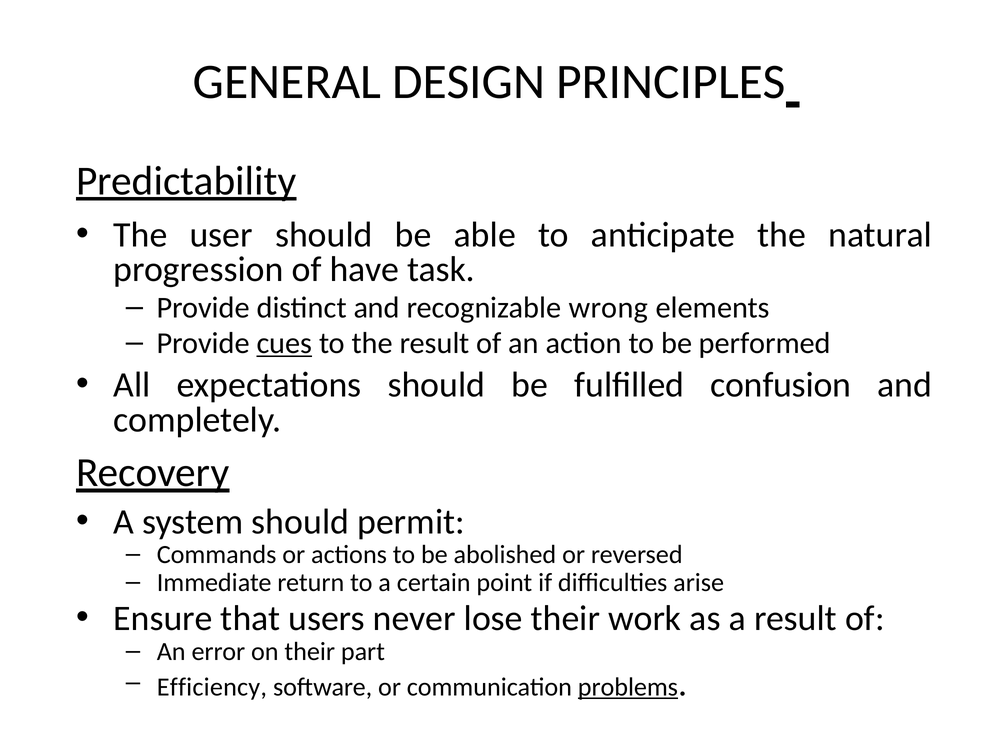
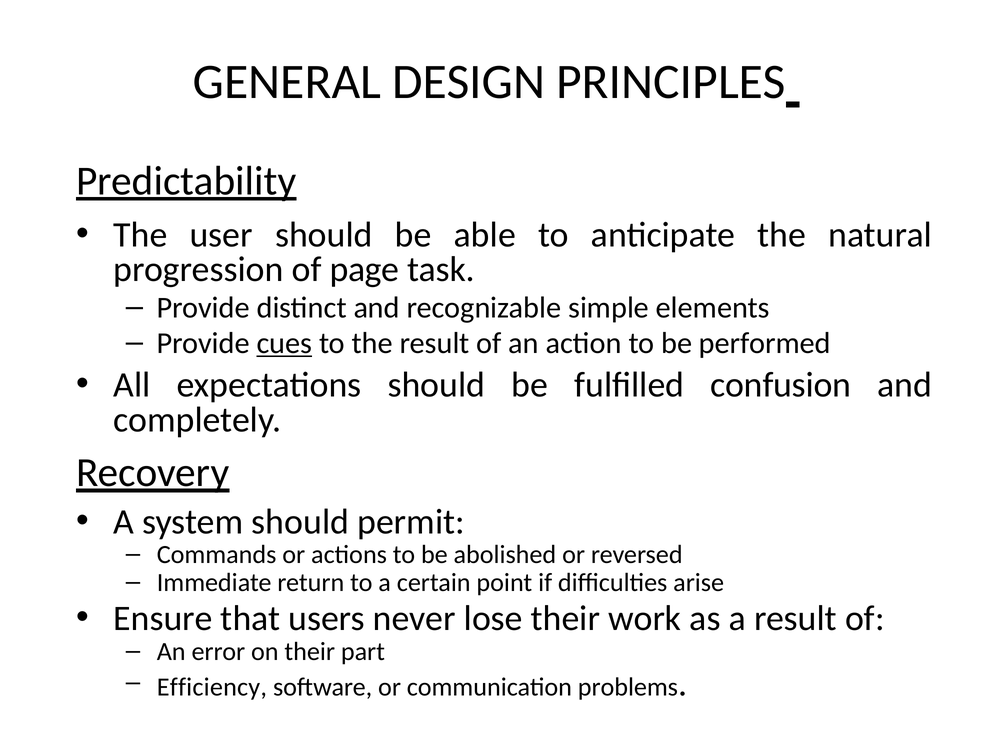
have: have -> page (364, 270)
wrong: wrong -> simple (609, 307)
problems underline: present -> none (628, 687)
